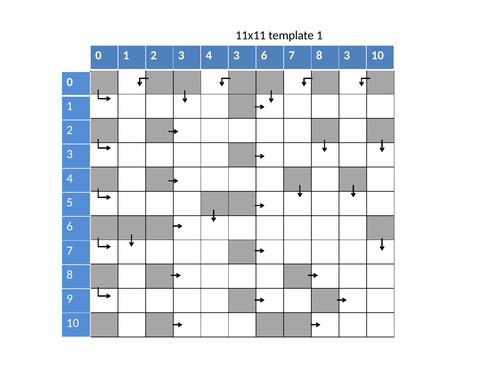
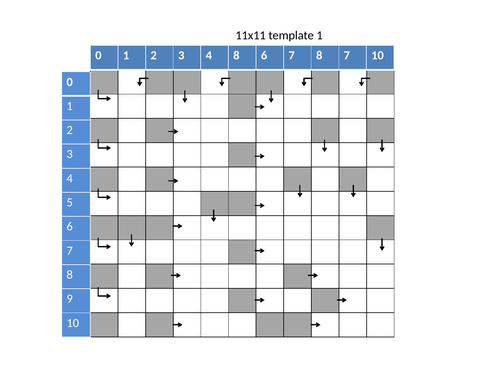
4 3: 3 -> 8 (236, 55)
8 3: 3 -> 7 (347, 55)
